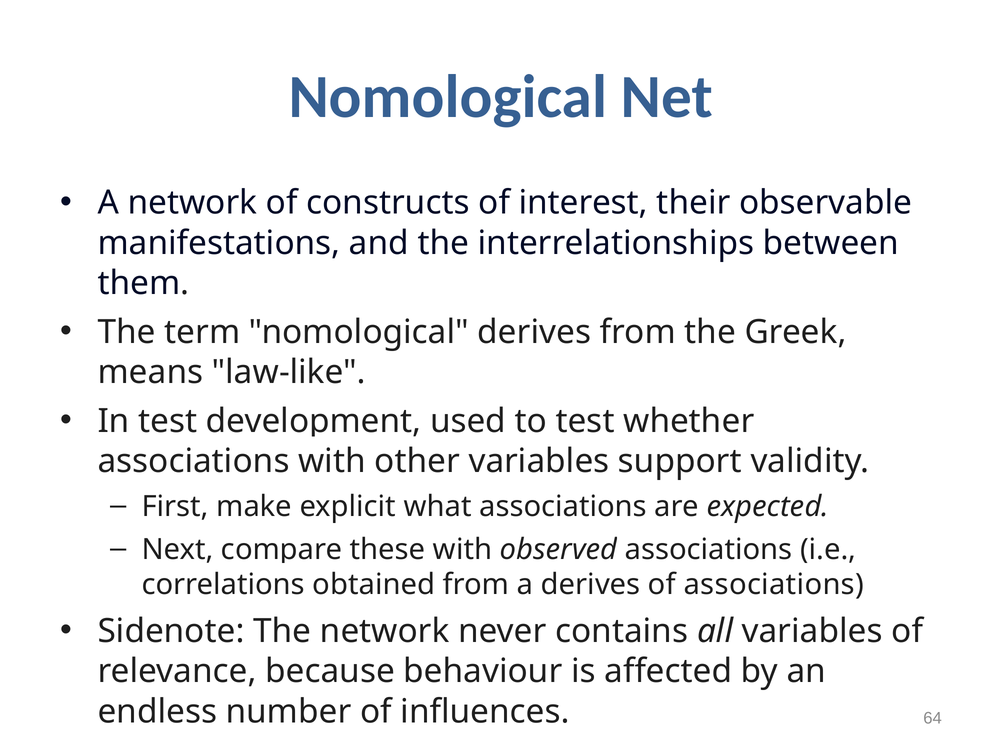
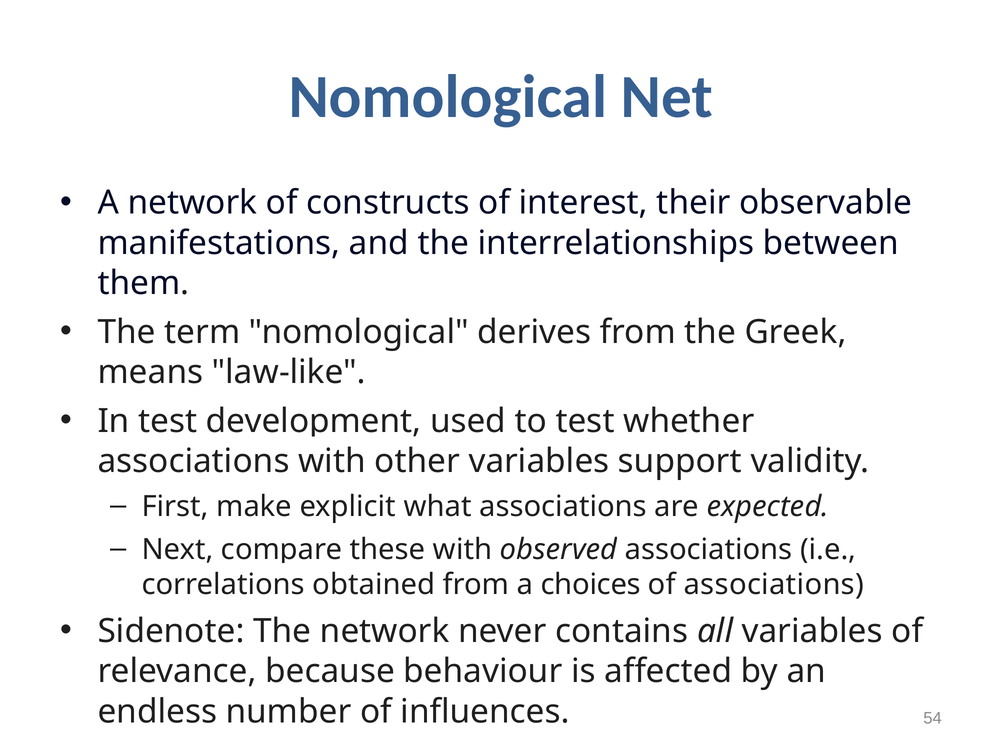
a derives: derives -> choices (591, 584)
64: 64 -> 54 (933, 718)
